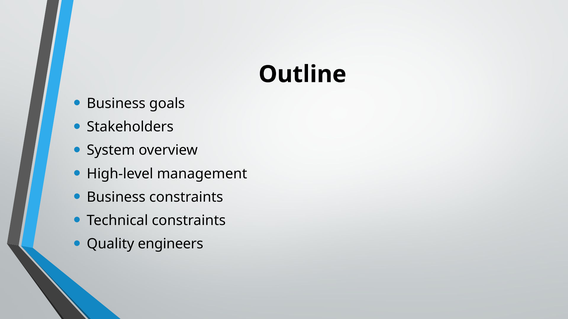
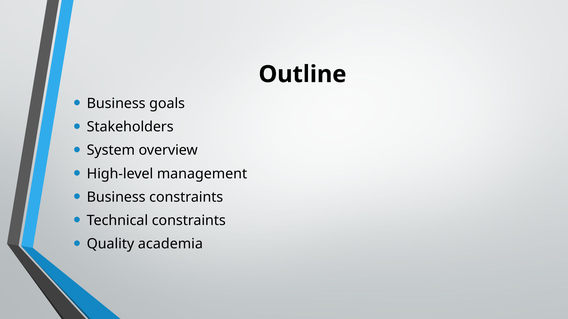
engineers: engineers -> academia (170, 244)
